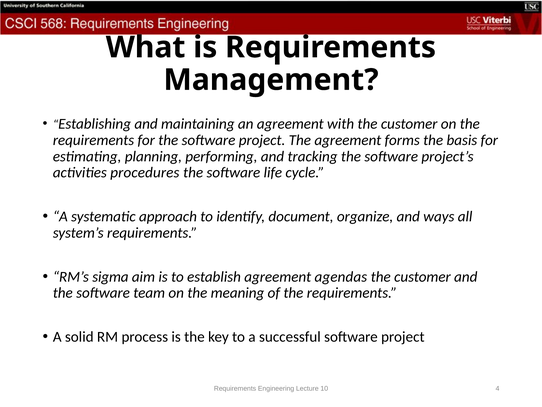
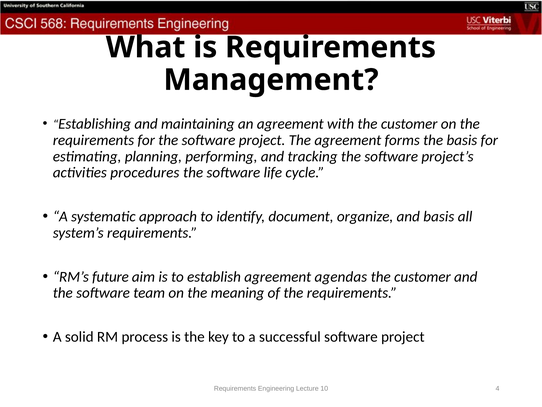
and ways: ways -> basis (439, 216)
sigma: sigma -> future (110, 276)
